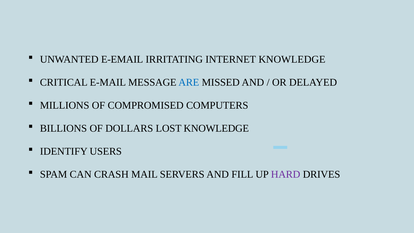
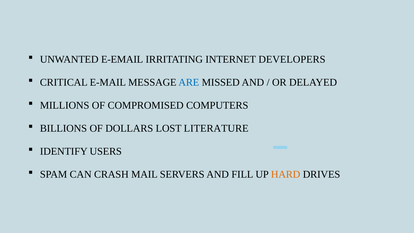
INTERNET KNOWLEDGE: KNOWLEDGE -> DEVELOPERS (292, 59)
LOST KNOWLEDGE: KNOWLEDGE -> LITERATURE (216, 128)
HARD colour: purple -> orange (286, 174)
